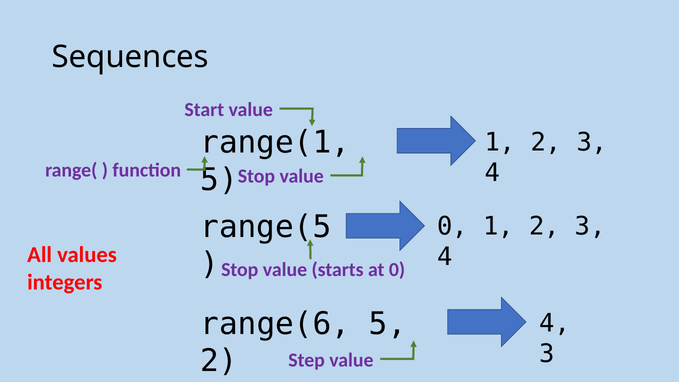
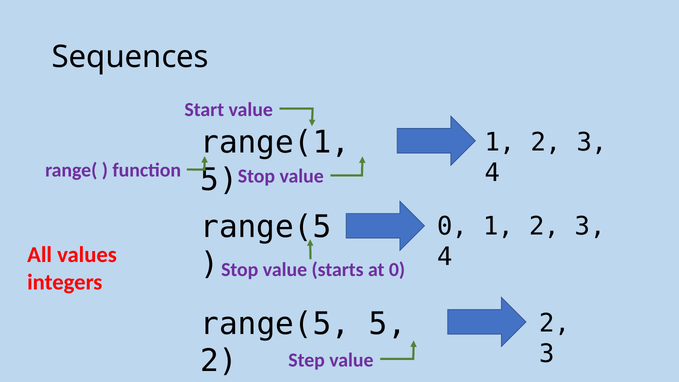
range(6: range(6 -> range(5 (275, 324)
4: 4 -> 2 (555, 323)
